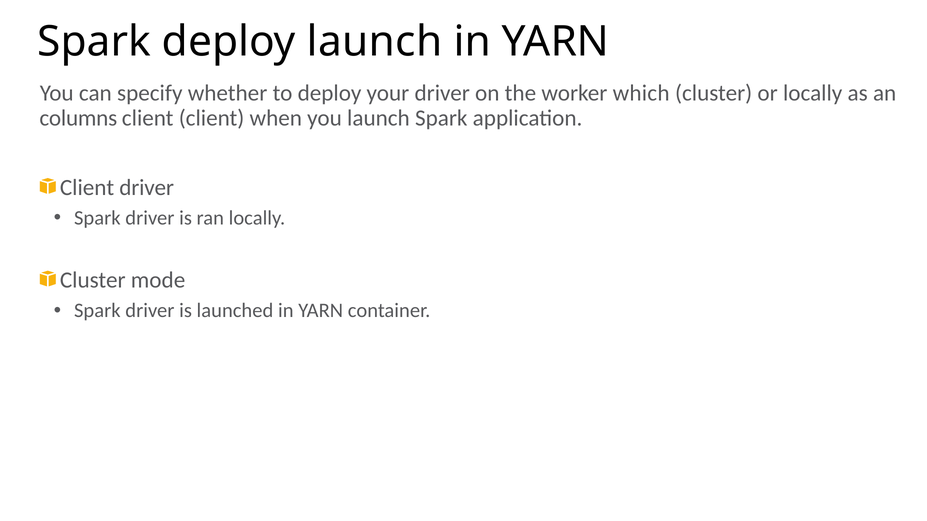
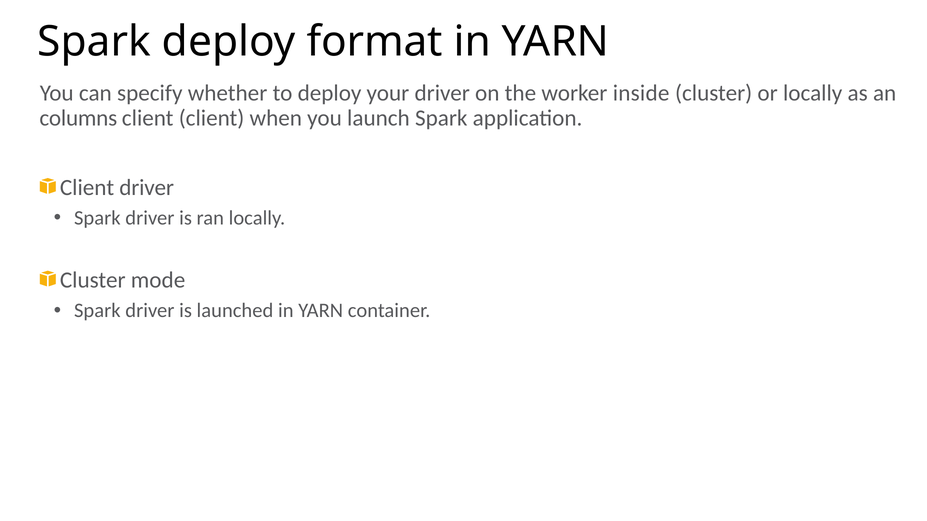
deploy launch: launch -> format (375, 42)
which: which -> inside (641, 93)
